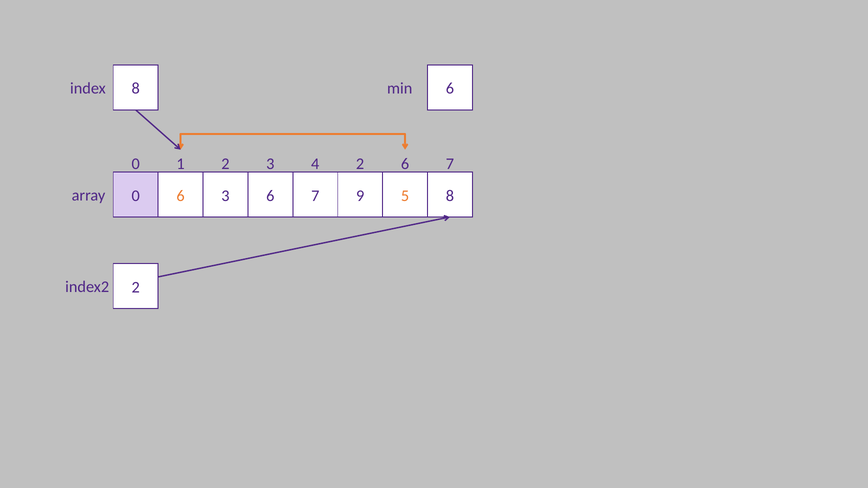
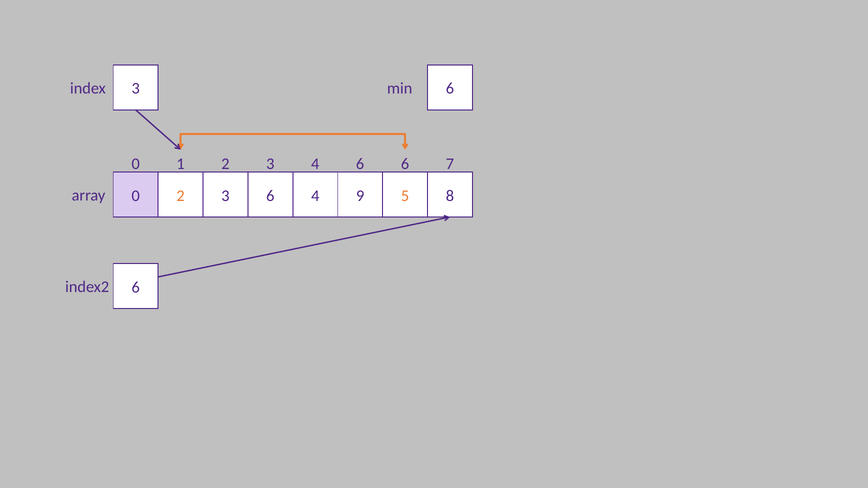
index 8: 8 -> 3 (136, 89)
4 2: 2 -> 6 (360, 164)
0 6: 6 -> 2 (181, 196)
3 6 7: 7 -> 4 (315, 196)
index2 2: 2 -> 6 (136, 287)
